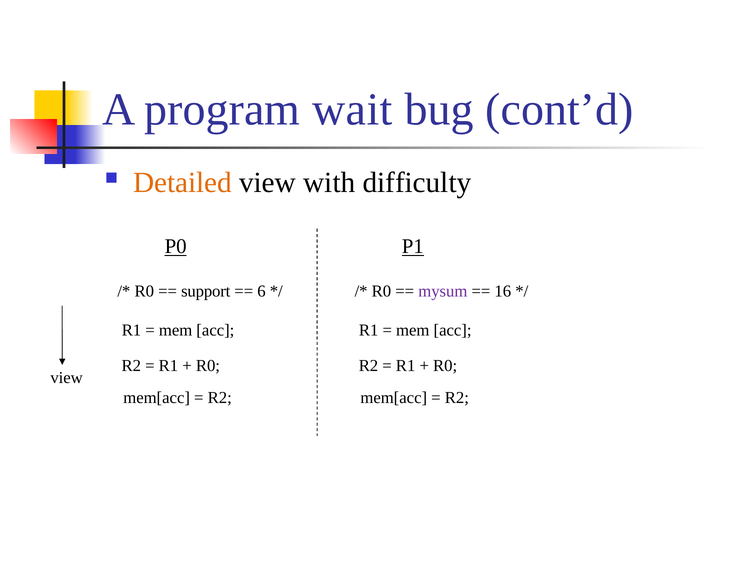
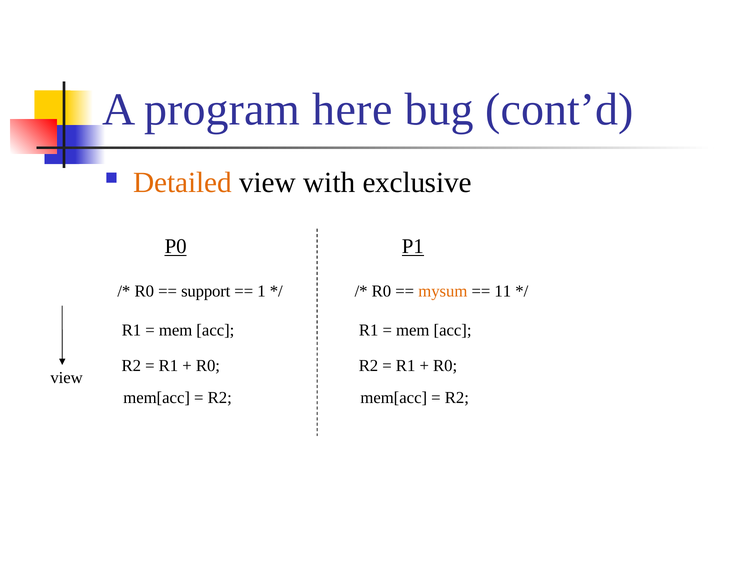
wait: wait -> here (352, 110)
difficulty: difficulty -> exclusive (417, 183)
6: 6 -> 1 (261, 291)
mysum colour: purple -> orange (443, 291)
16: 16 -> 11 (503, 291)
